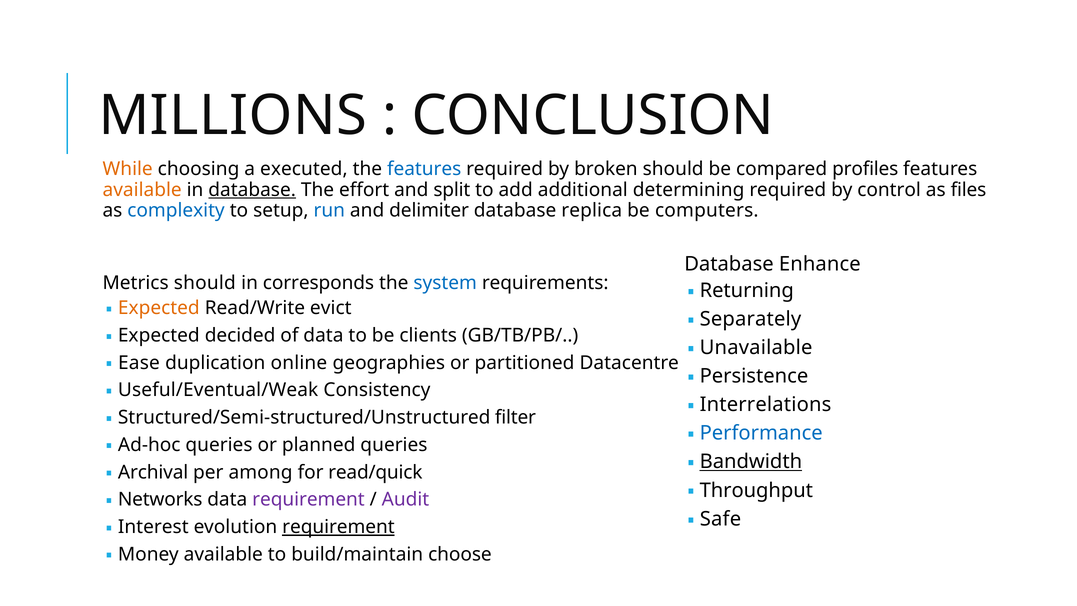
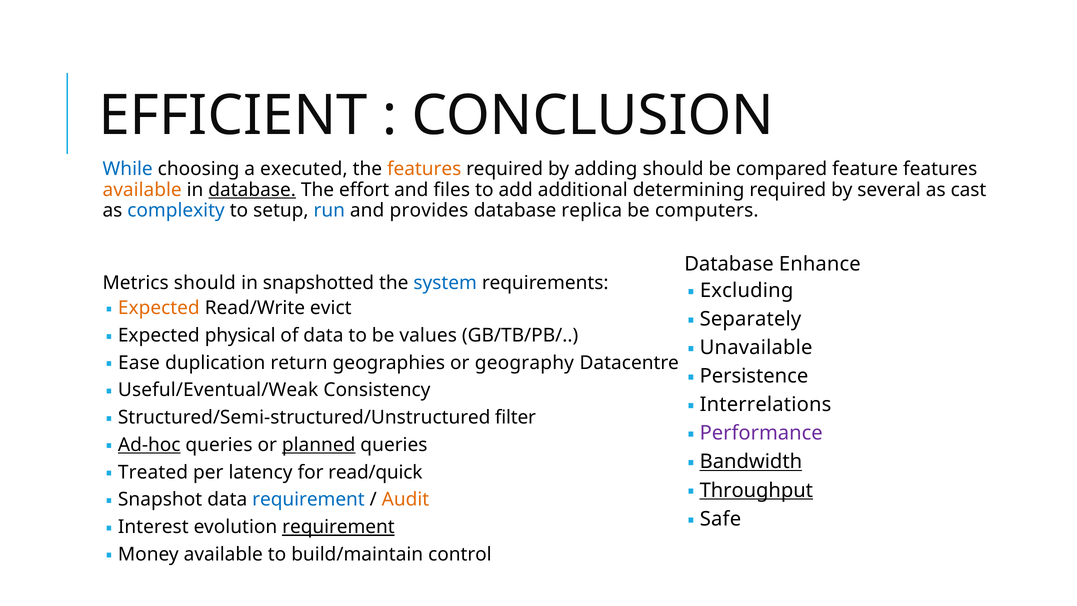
MILLIONS: MILLIONS -> EFFICIENT (233, 116)
While colour: orange -> blue (128, 169)
features colour: blue -> orange (424, 169)
broken: broken -> adding (606, 169)
profiles: profiles -> feature (865, 169)
split: split -> files (452, 190)
control: control -> several (889, 190)
files: files -> cast (968, 190)
delimiter: delimiter -> provides (429, 210)
corresponds: corresponds -> snapshotted (318, 283)
Returning: Returning -> Excluding (747, 290)
decided: decided -> physical (240, 335)
clients: clients -> values (428, 335)
online: online -> return (299, 363)
partitioned: partitioned -> geography (524, 363)
Performance colour: blue -> purple (761, 433)
Ad-hoc underline: none -> present (149, 445)
planned underline: none -> present (319, 445)
Archival: Archival -> Treated (153, 472)
among: among -> latency (261, 472)
Throughput underline: none -> present (756, 490)
Networks: Networks -> Snapshot (160, 499)
requirement colour: purple -> blue (308, 499)
Audit colour: purple -> orange (405, 499)
choose: choose -> control (460, 554)
